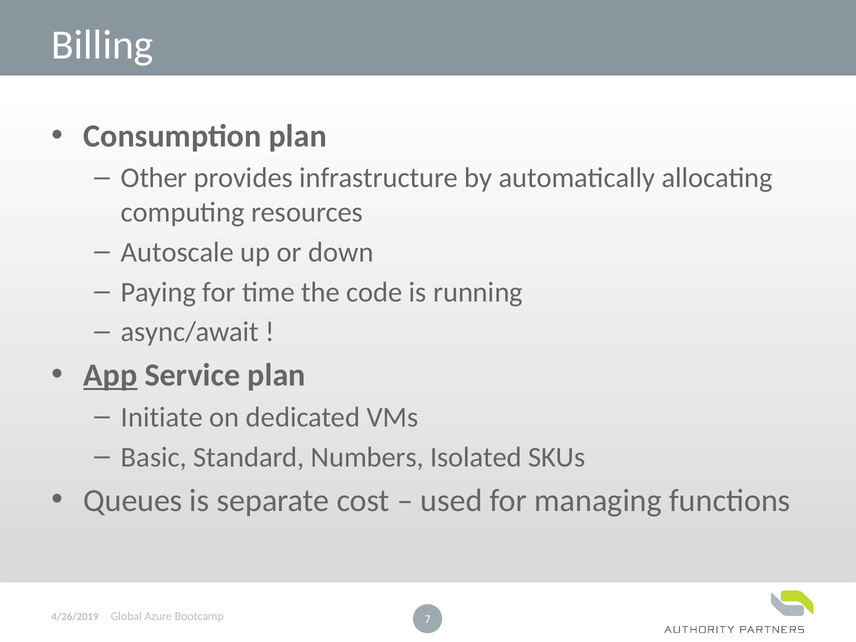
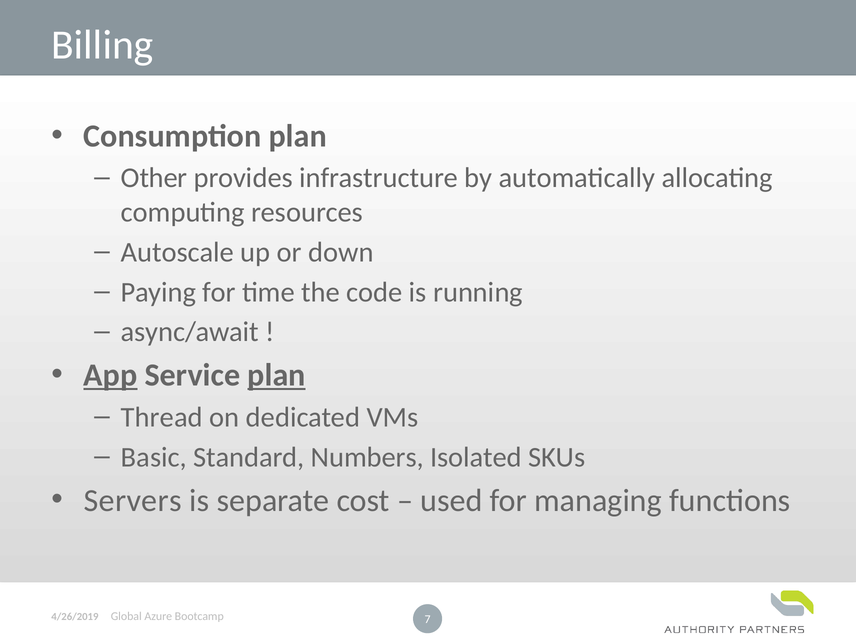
plan underline: none -> present (277, 375)
Initiate: Initiate -> Thread (162, 417)
Queues: Queues -> Servers (133, 500)
